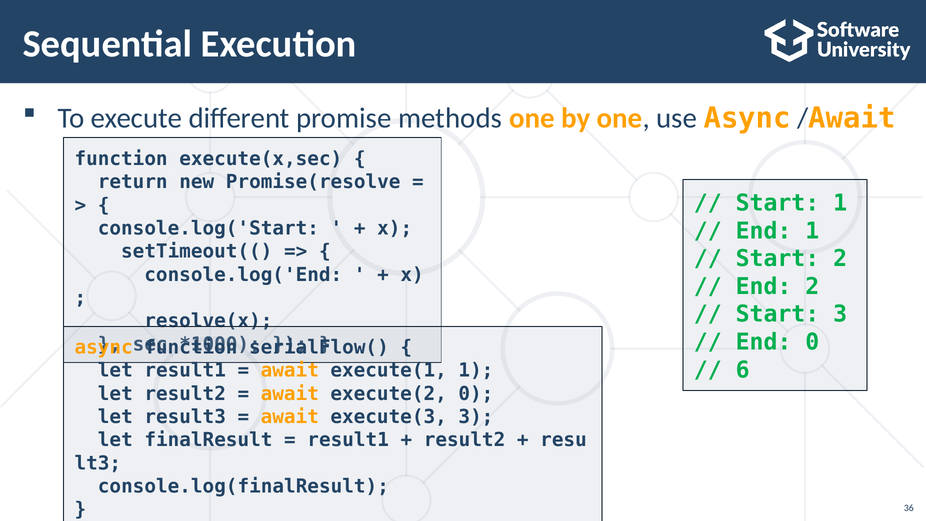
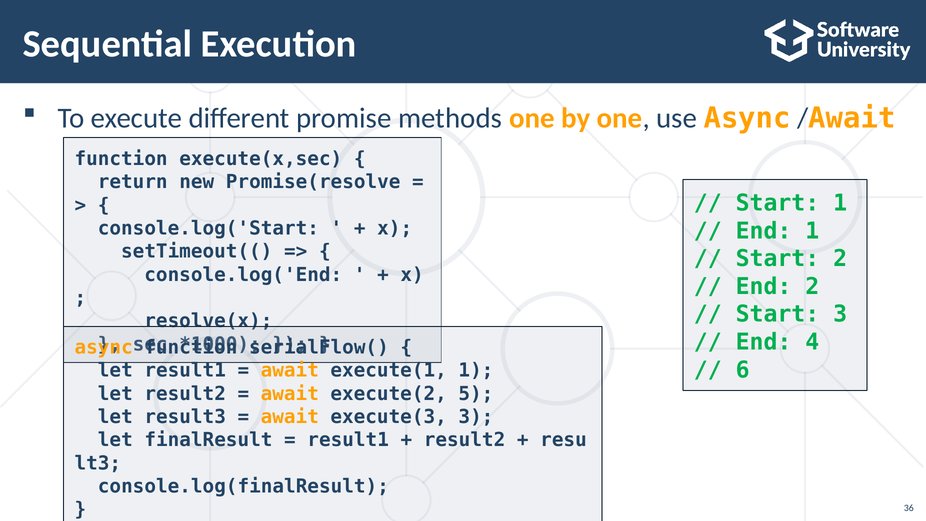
End 0: 0 -> 4 (812, 342)
execute(2 0: 0 -> 5 (476, 394)
